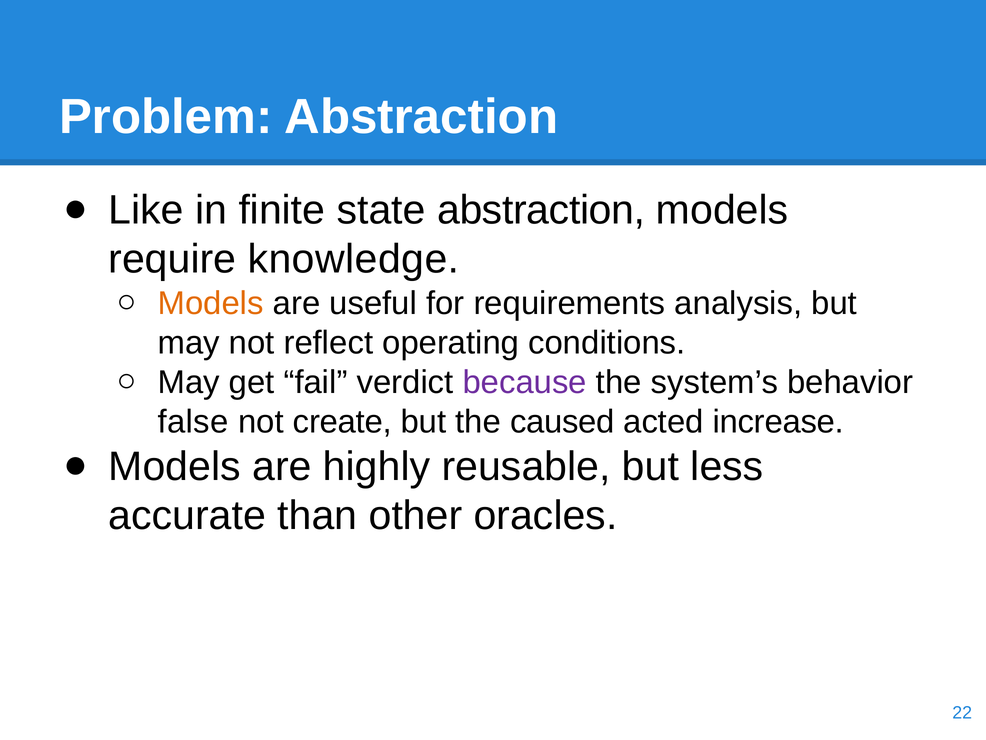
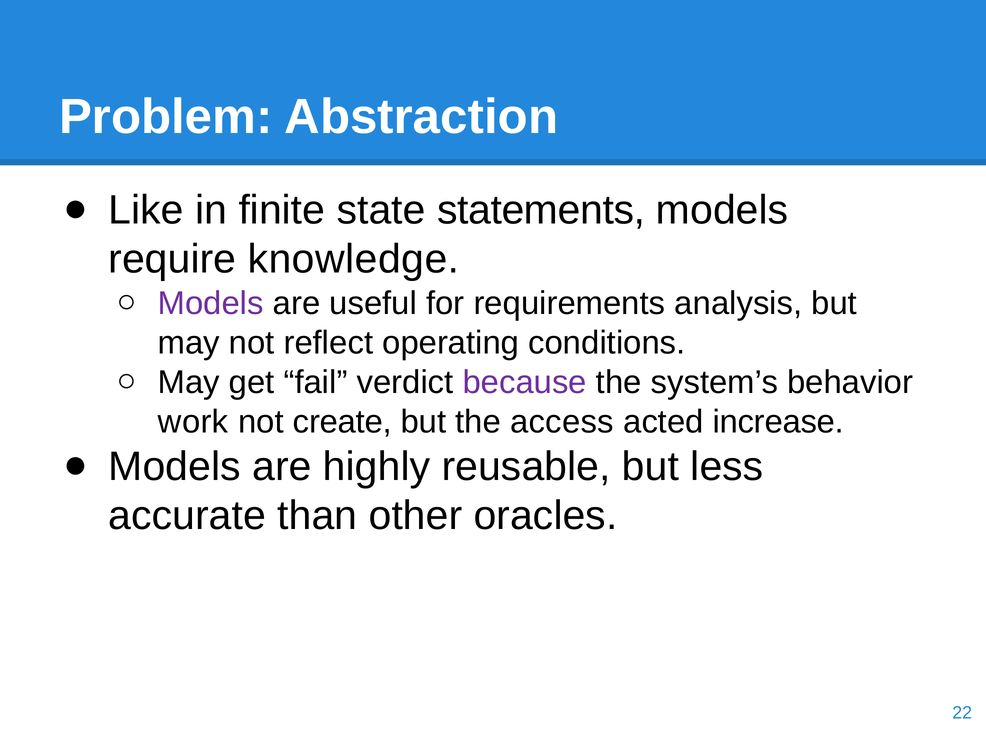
state abstraction: abstraction -> statements (541, 210)
Models colour: orange -> purple (211, 303)
false: false -> work (193, 421)
caused: caused -> access (562, 421)
